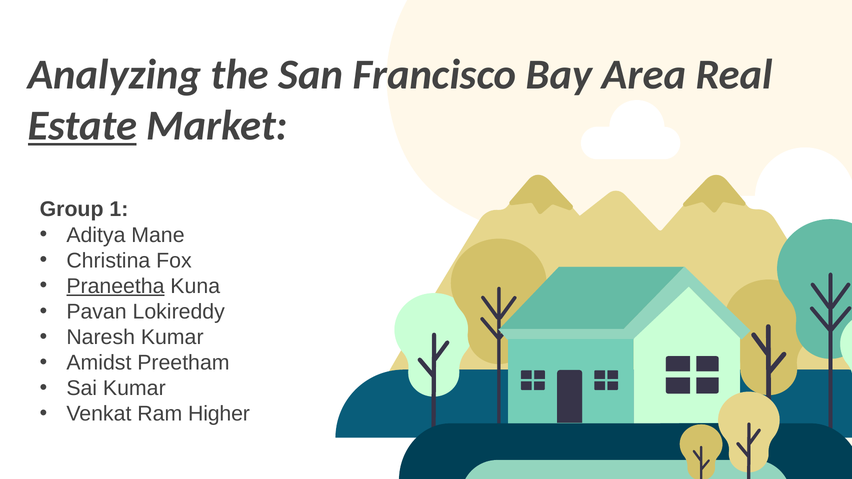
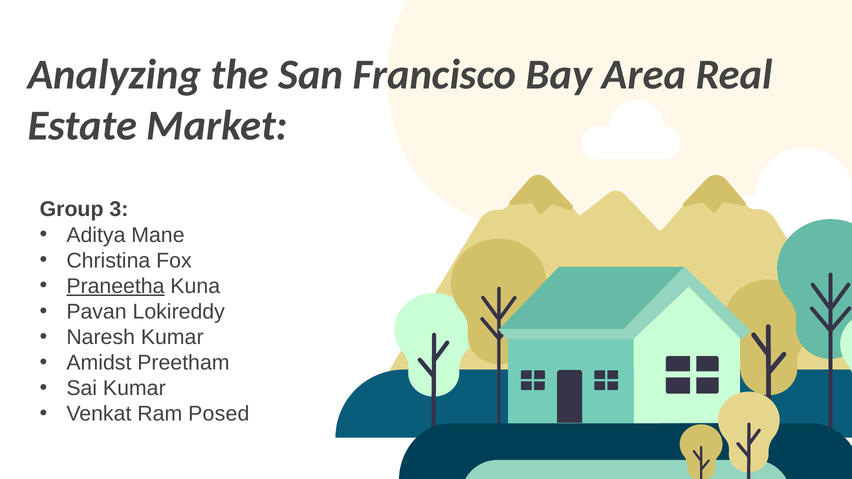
Estate underline: present -> none (82, 126)
1: 1 -> 3 (119, 210)
Higher: Higher -> Posed (219, 414)
